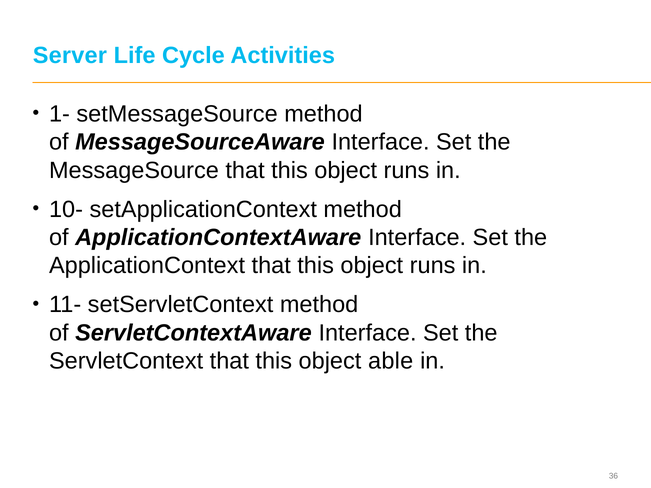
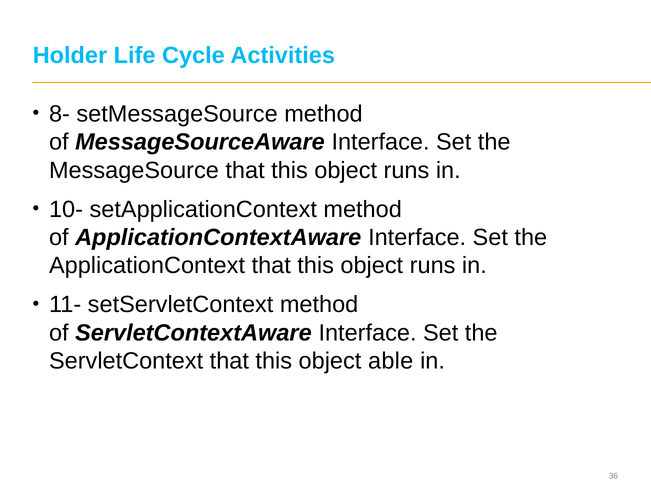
Server: Server -> Holder (70, 56)
1-: 1- -> 8- (59, 114)
